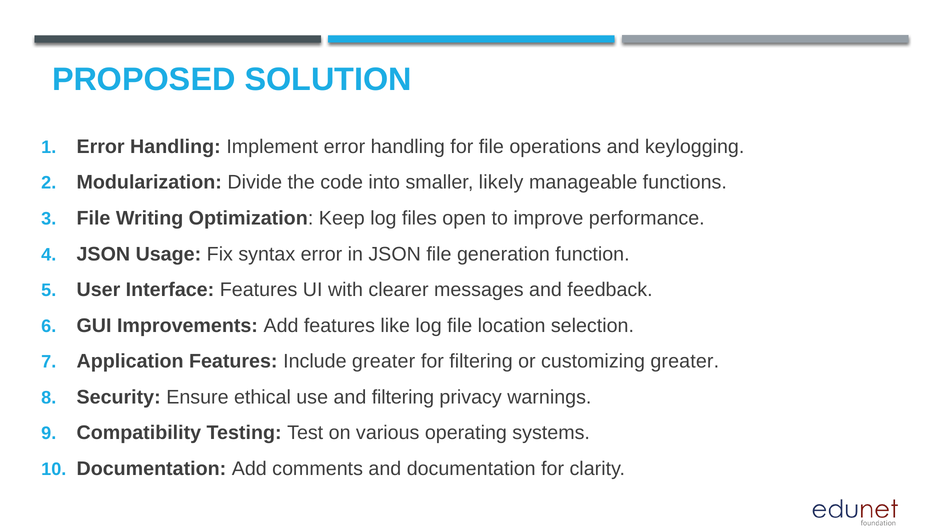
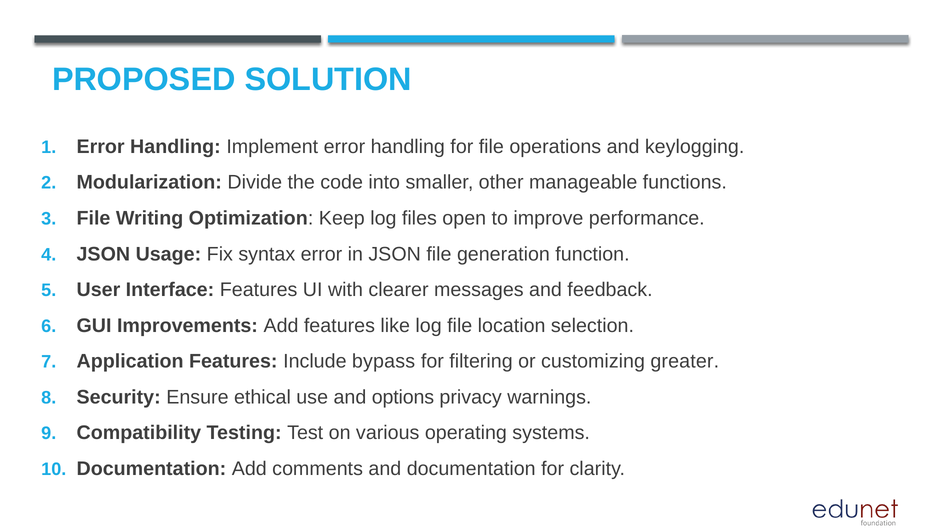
likely: likely -> other (501, 182)
Include greater: greater -> bypass (384, 361)
and filtering: filtering -> options (403, 397)
